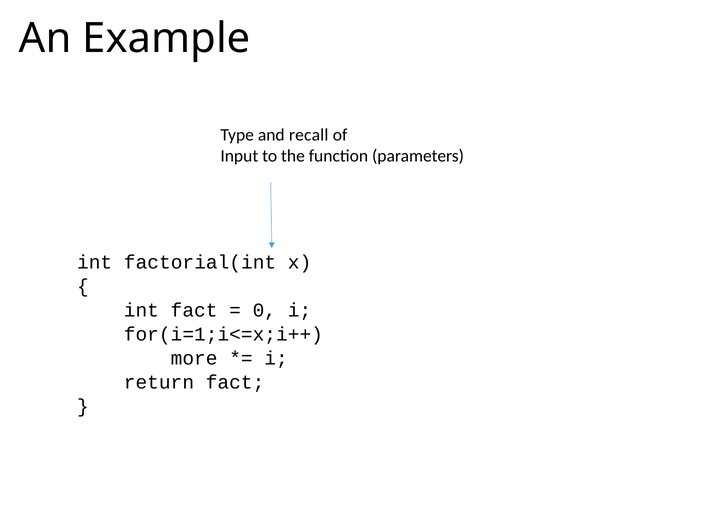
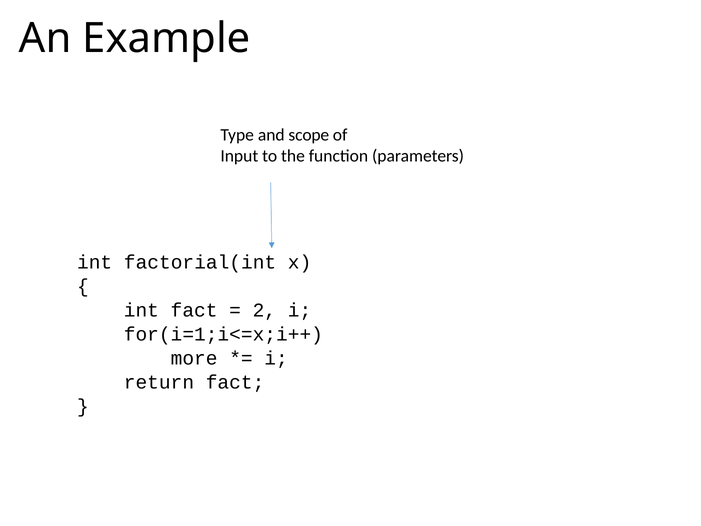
recall: recall -> scope (309, 135)
0: 0 -> 2 (264, 310)
